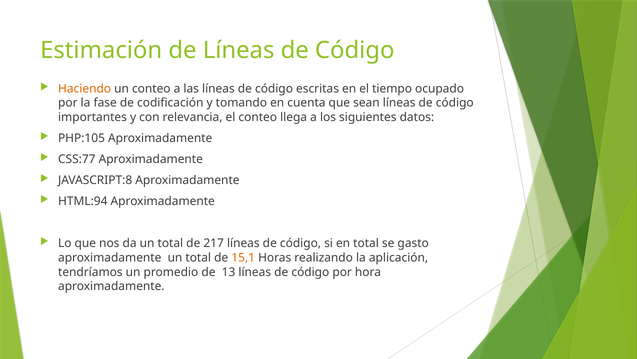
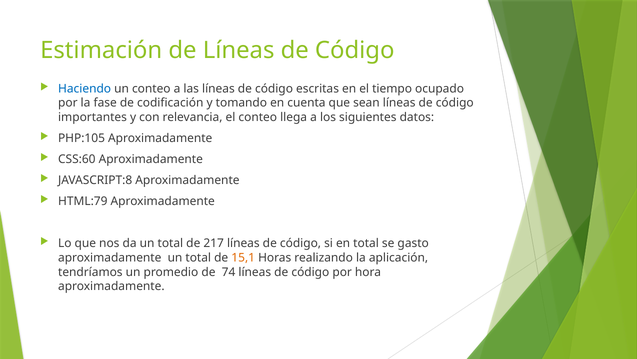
Haciendo colour: orange -> blue (85, 88)
CSS:77: CSS:77 -> CSS:60 (77, 159)
HTML:94: HTML:94 -> HTML:79 (83, 201)
13: 13 -> 74 (229, 272)
